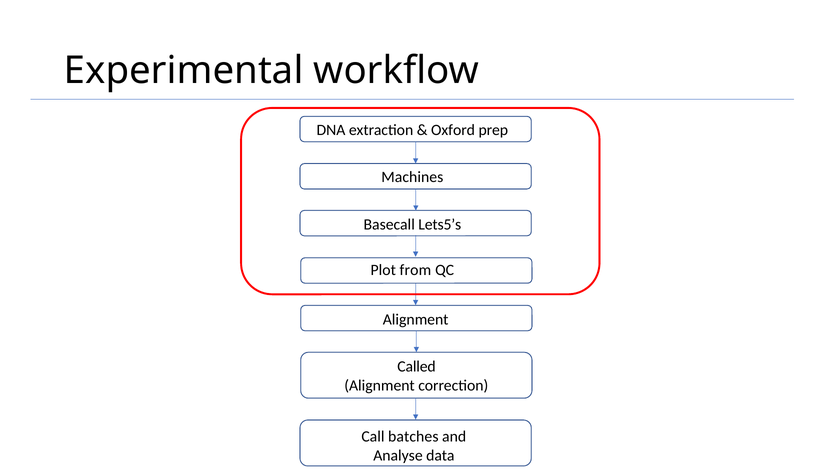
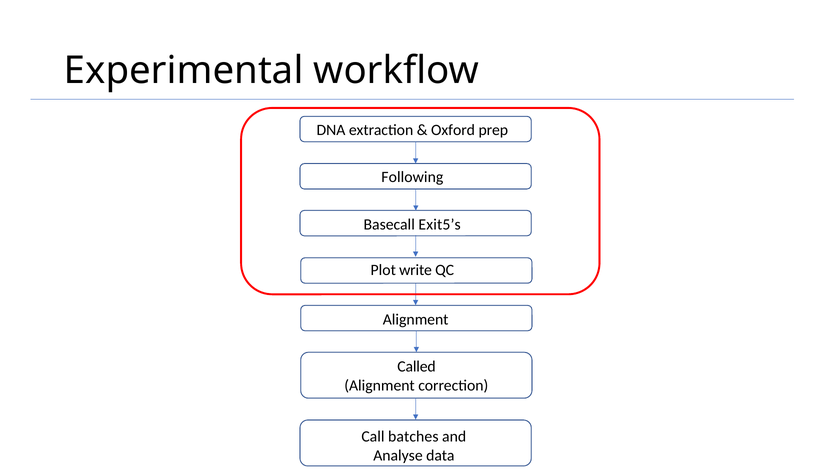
Machines: Machines -> Following (412, 177)
Lets5’s: Lets5’s -> Exit5’s (440, 224)
from: from -> write (416, 270)
